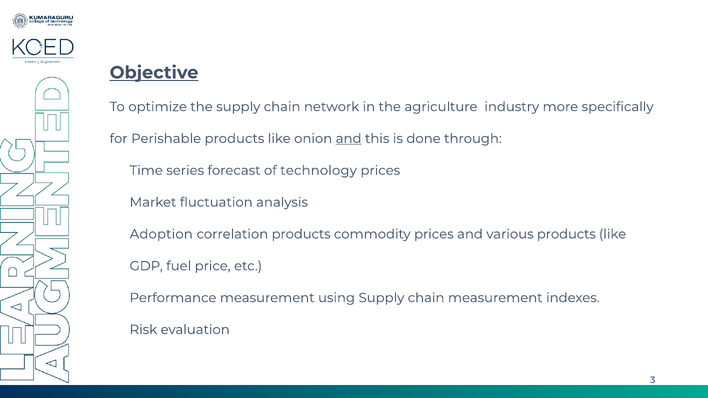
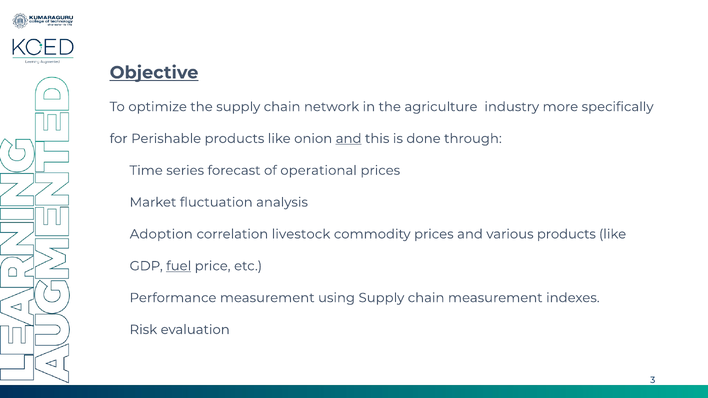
technology: technology -> operational (319, 171)
correlation products: products -> livestock (301, 234)
fuel underline: none -> present (179, 266)
